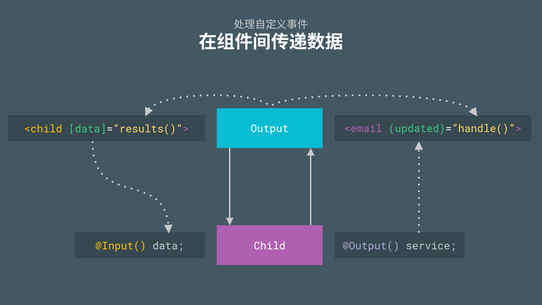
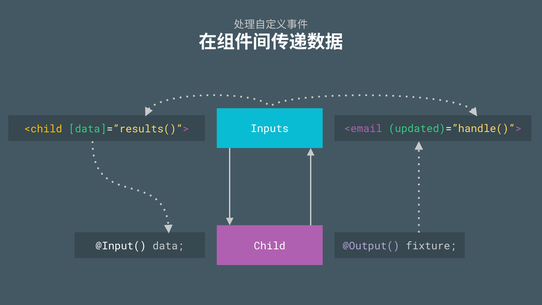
Output: Output -> Inputs (270, 129)
@Input( colour: yellow -> white (121, 246)
service: service -> fixture (431, 246)
